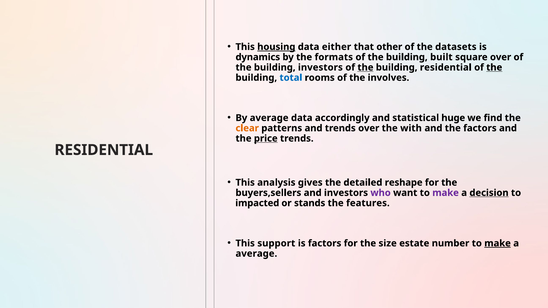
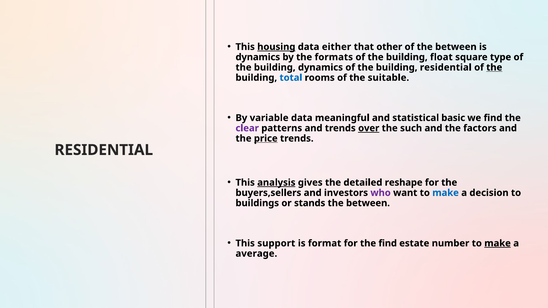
of the datasets: datasets -> between (456, 47)
built: built -> float (441, 57)
square over: over -> type (501, 57)
building investors: investors -> dynamics (320, 67)
the underline: present -> none (365, 67)
involves: involves -> suitable (388, 78)
By average: average -> variable (269, 118)
accordingly: accordingly -> meaningful (342, 118)
huge: huge -> basic (453, 118)
clear colour: orange -> purple (247, 128)
over underline: none -> present (369, 128)
with: with -> such (411, 128)
analysis underline: none -> present (276, 183)
make colour: purple -> blue (446, 193)
decision underline: present -> none (489, 193)
impacted: impacted -> buildings (257, 203)
features: features -> between (368, 203)
is factors: factors -> format (325, 243)
the size: size -> find (388, 243)
